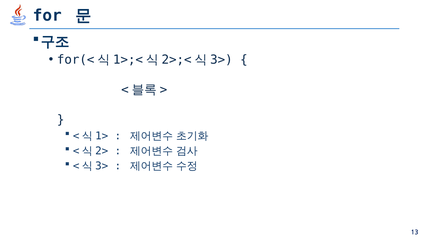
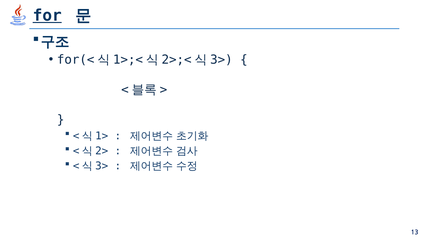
for underline: none -> present (47, 16)
